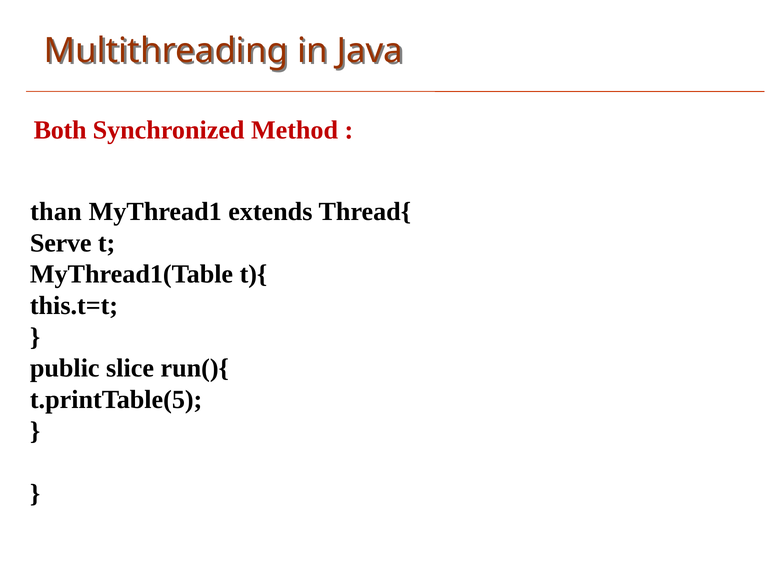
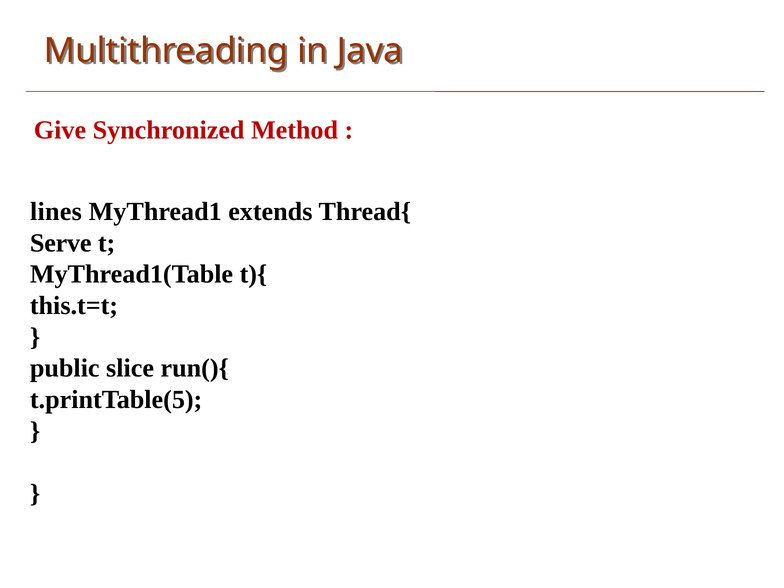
Both: Both -> Give (60, 130)
than: than -> lines (56, 212)
